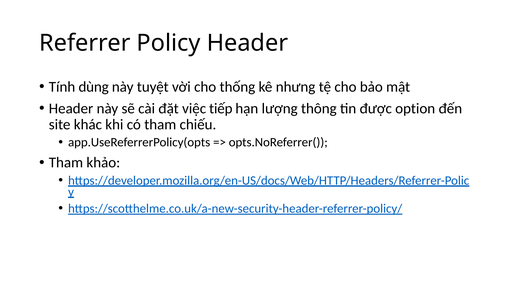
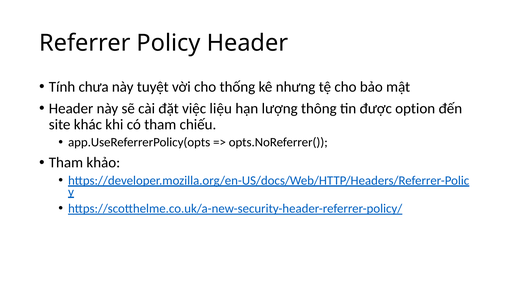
dùng: dùng -> chưa (94, 87)
tiếp: tiếp -> liệu (221, 108)
